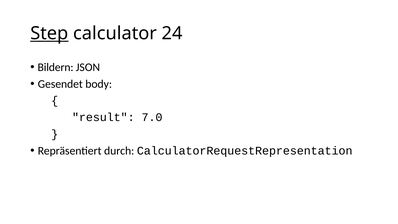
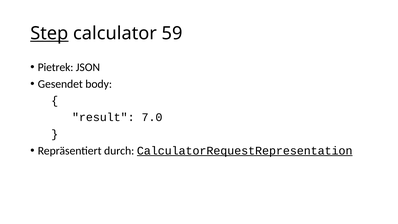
24: 24 -> 59 (172, 33)
Bildern: Bildern -> Pietrek (56, 67)
CalculatorRequestRepresentation underline: none -> present (245, 151)
